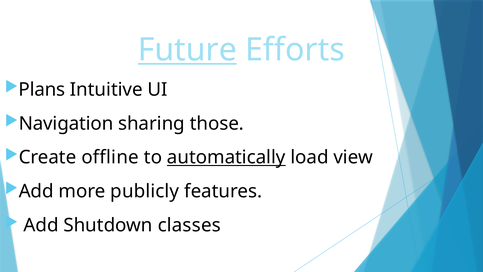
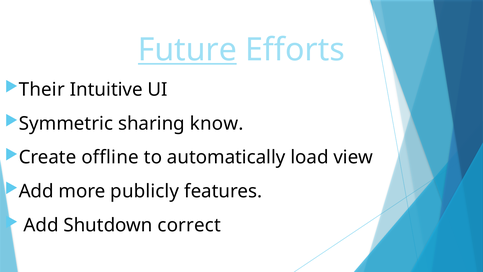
Plans: Plans -> Their (42, 90)
Navigation: Navigation -> Symmetric (66, 123)
those: those -> know (217, 123)
automatically underline: present -> none (226, 157)
classes: classes -> correct (189, 225)
